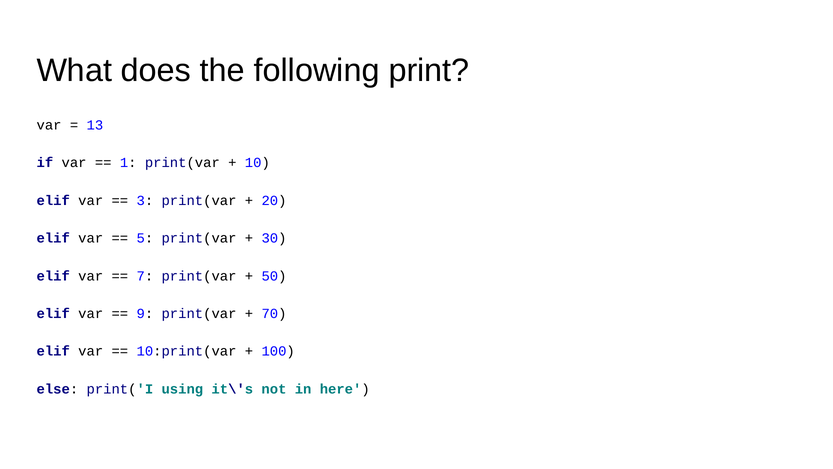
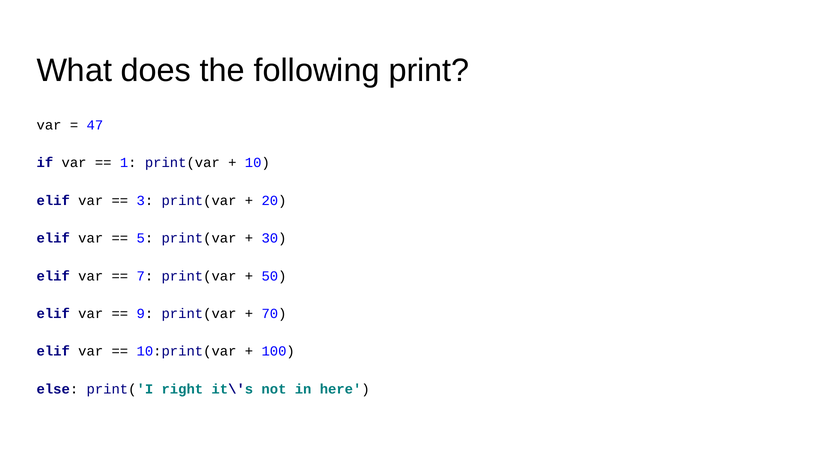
13: 13 -> 47 (95, 125)
using: using -> right (182, 389)
